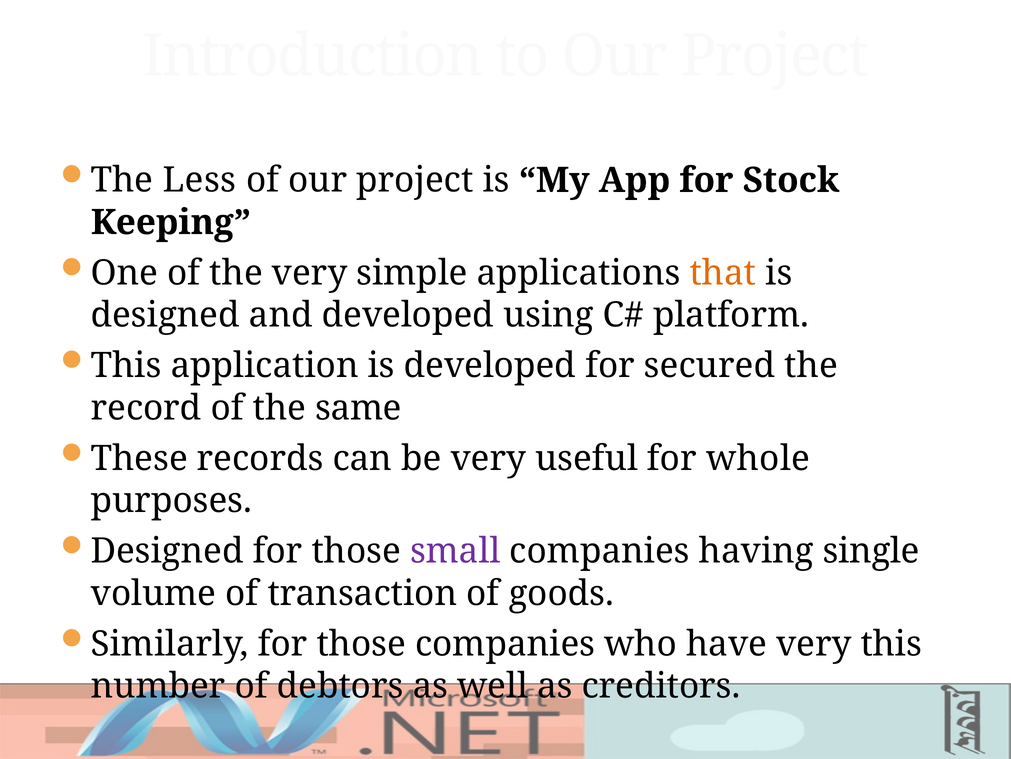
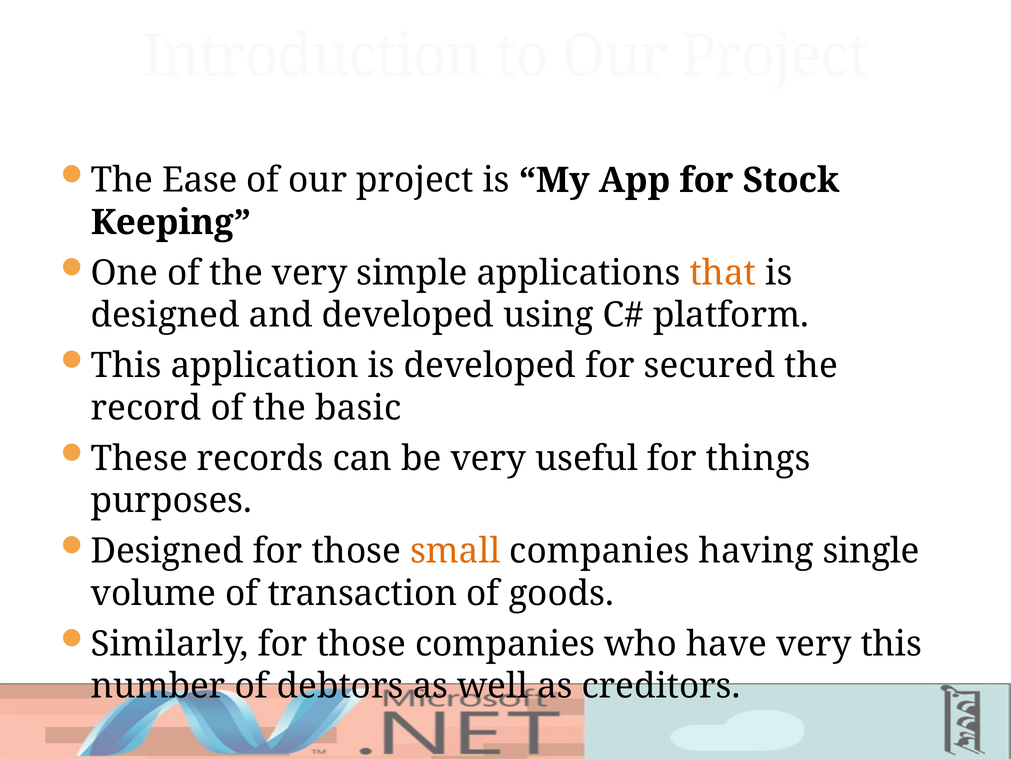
Less: Less -> Ease (200, 180)
same: same -> basic (358, 408)
whole: whole -> things (758, 458)
small colour: purple -> orange (455, 551)
